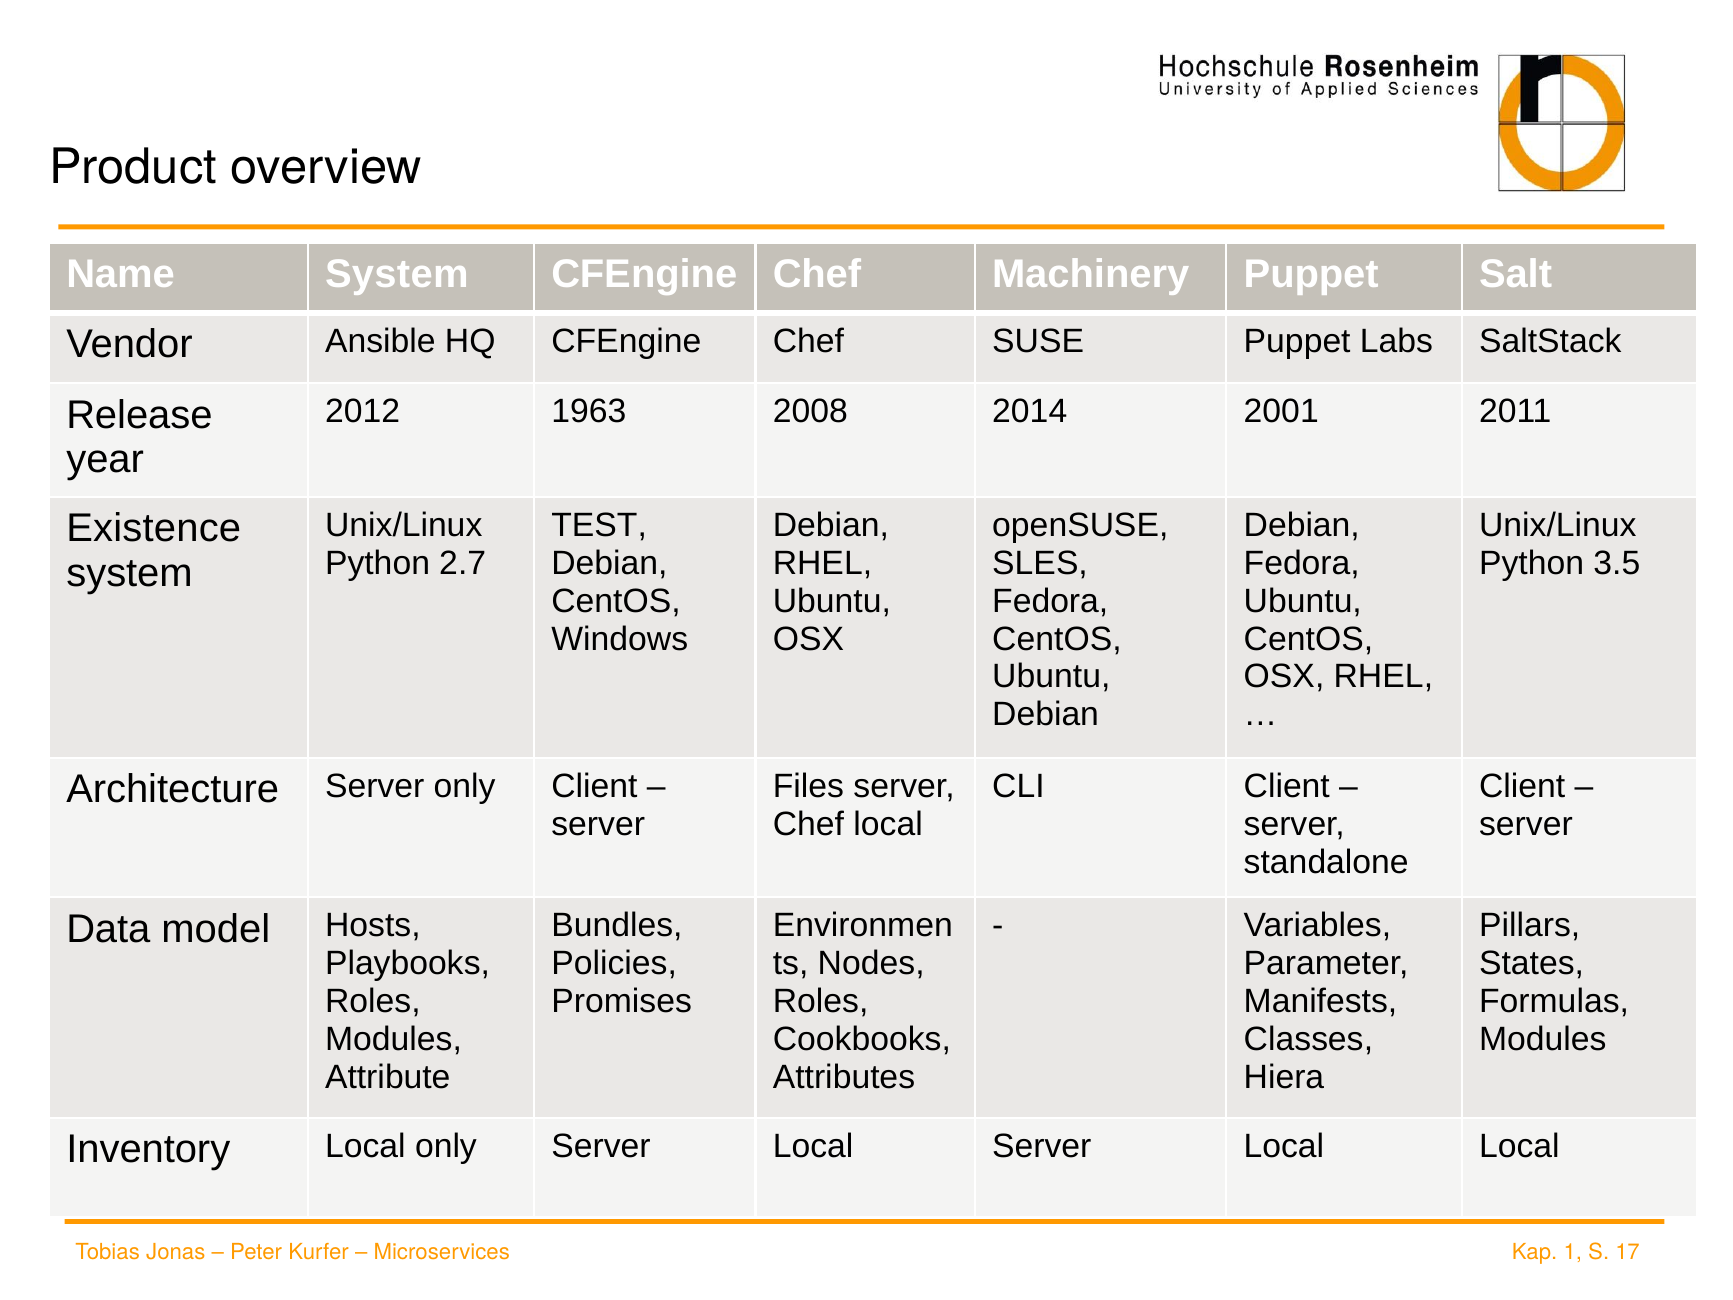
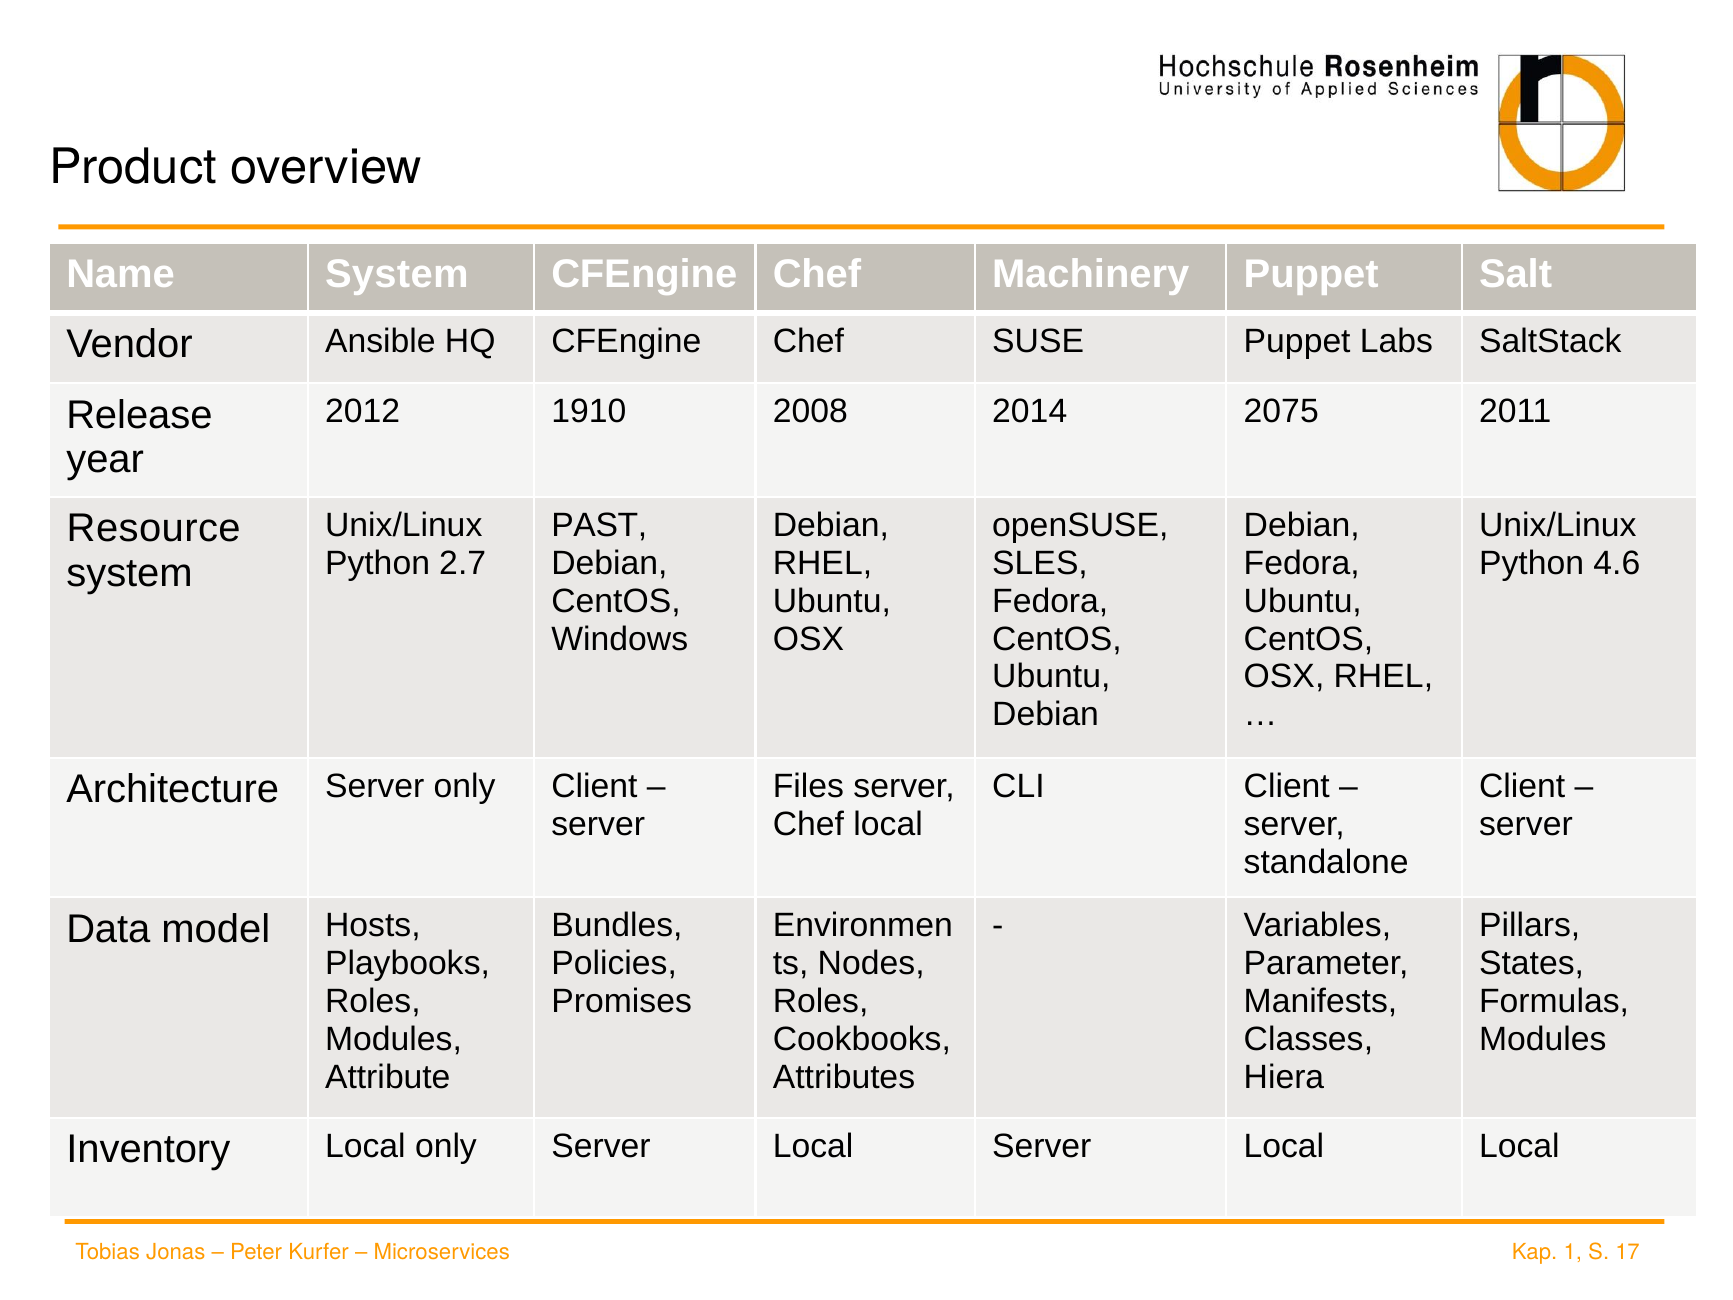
1963: 1963 -> 1910 (589, 411)
2001: 2001 -> 2075 (1281, 411)
TEST: TEST -> PAST (599, 525)
Existence: Existence -> Resource (154, 529)
3.5: 3.5 -> 4.6 (1617, 563)
